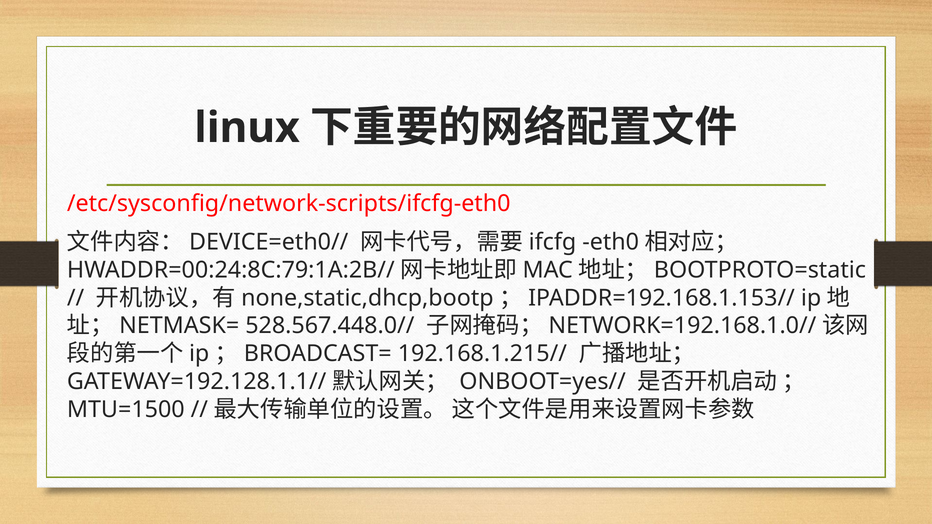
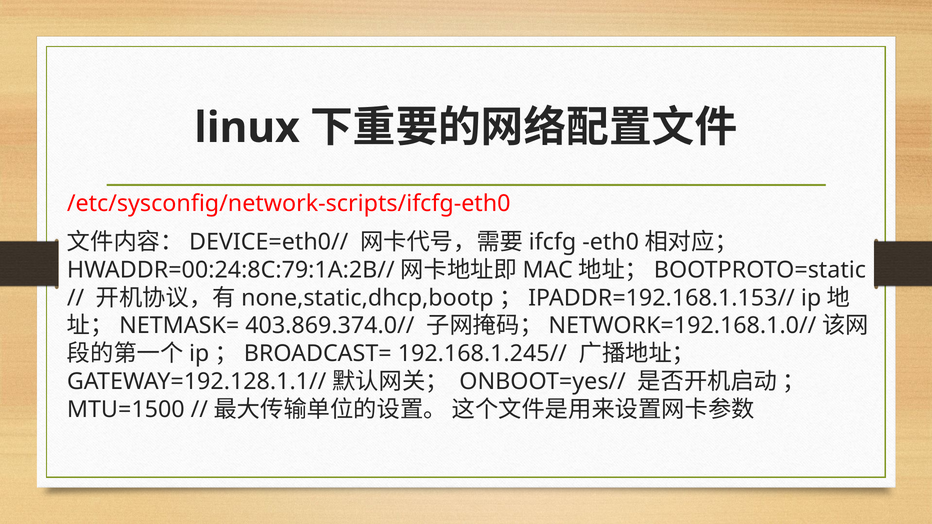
528.567.448.0//: 528.567.448.0// -> 403.869.374.0// (330, 326)
192.168.1.215//: 192.168.1.215// -> 192.168.1.245// (482, 354)
